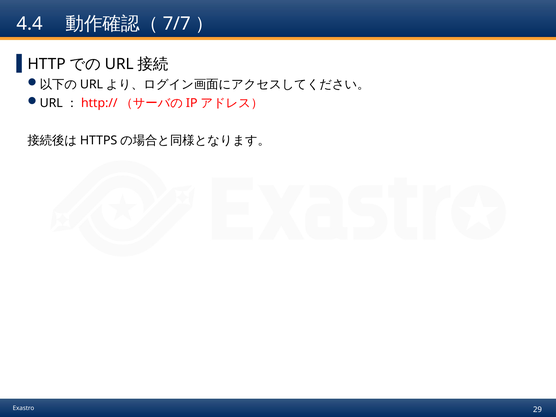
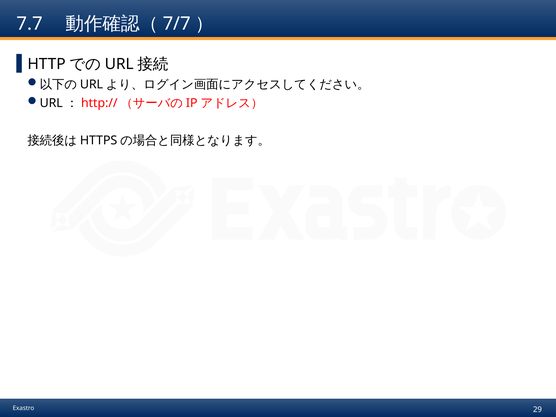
4.4: 4.4 -> 7.7 (30, 24)
